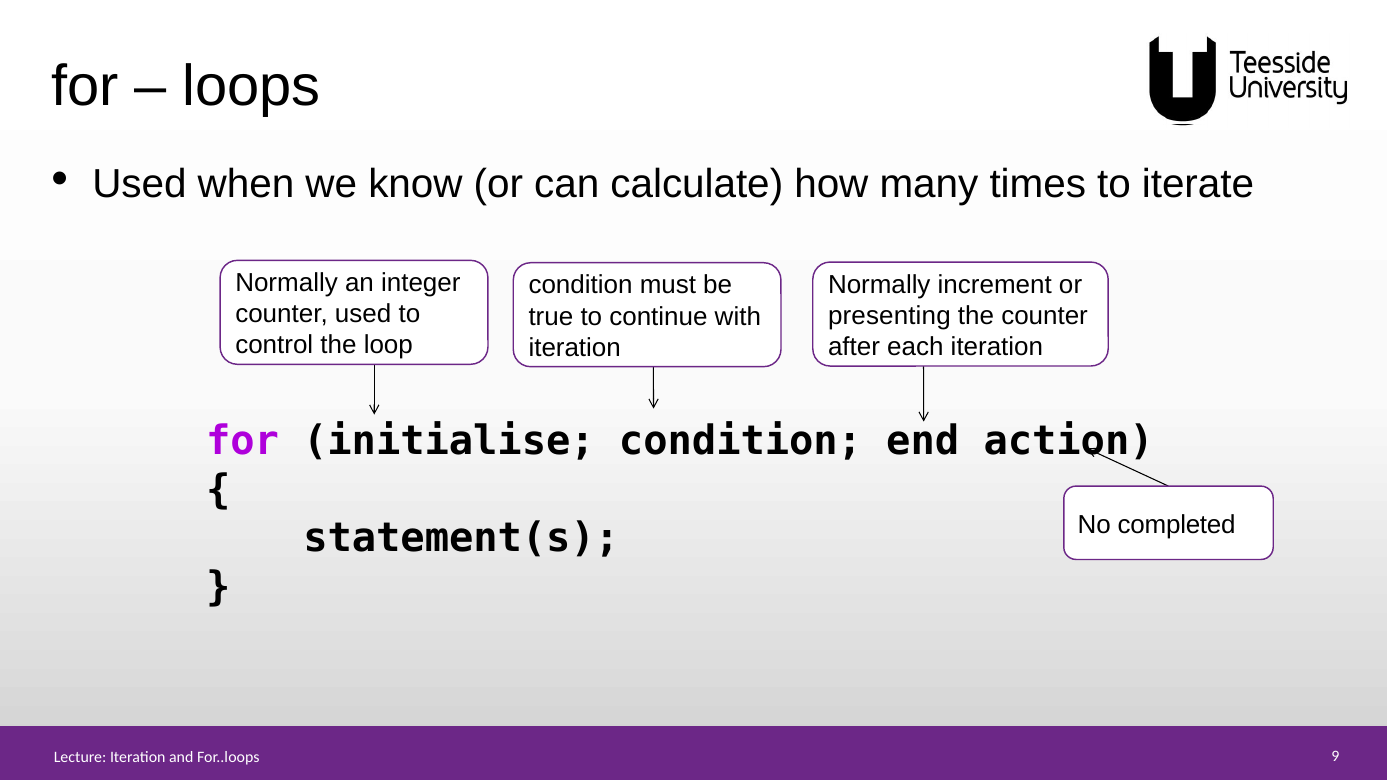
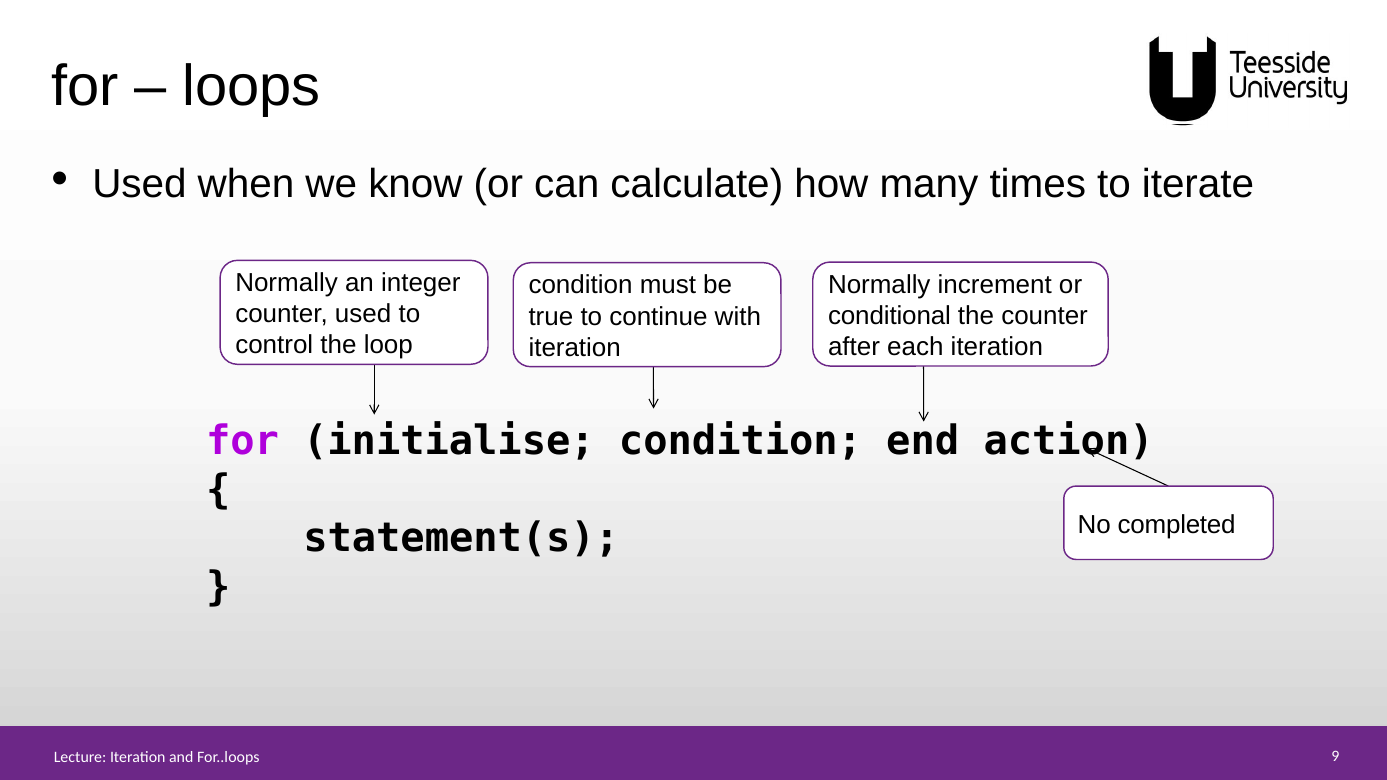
presenting: presenting -> conditional (890, 316)
